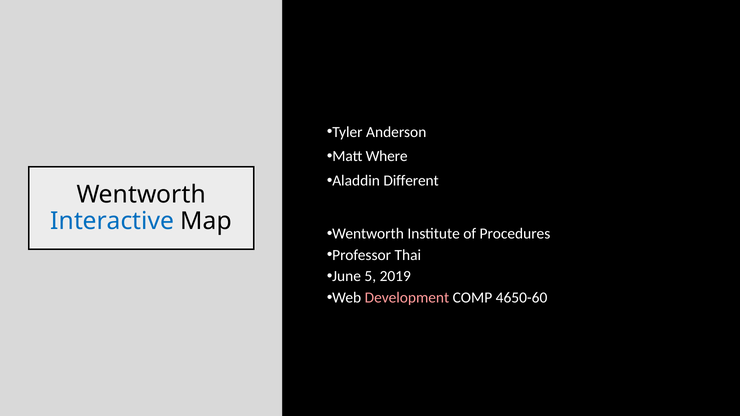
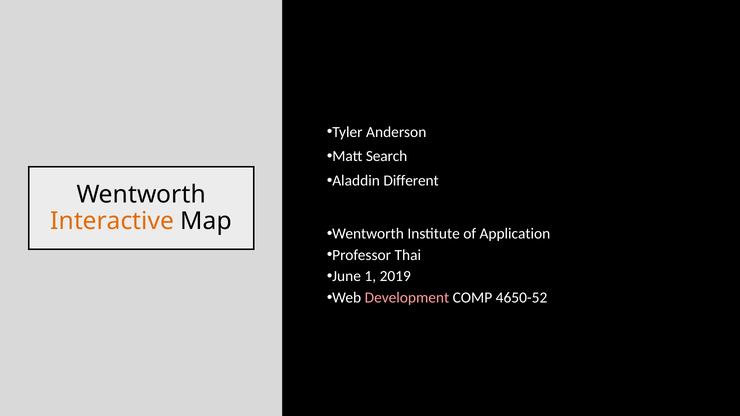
Where: Where -> Search (387, 156)
Interactive colour: blue -> orange (112, 221)
Procedures: Procedures -> Application (515, 234)
5: 5 -> 1 (370, 276)
4650-60: 4650-60 -> 4650-52 (522, 298)
